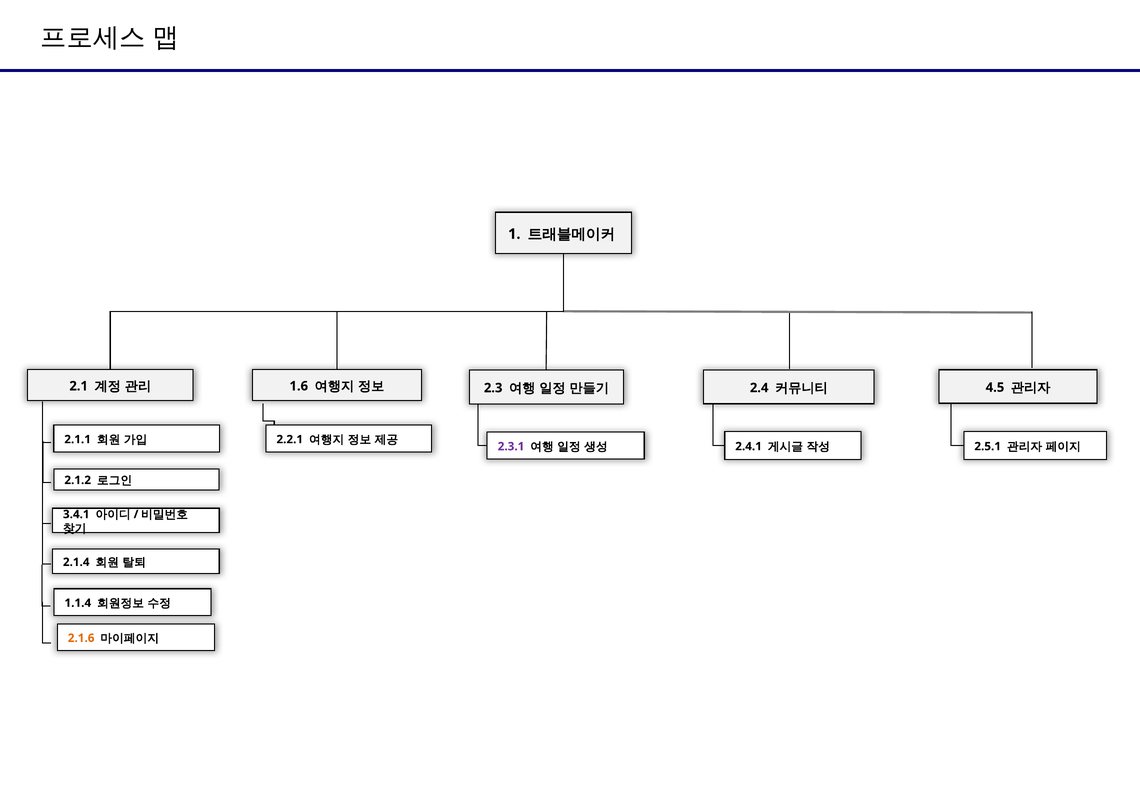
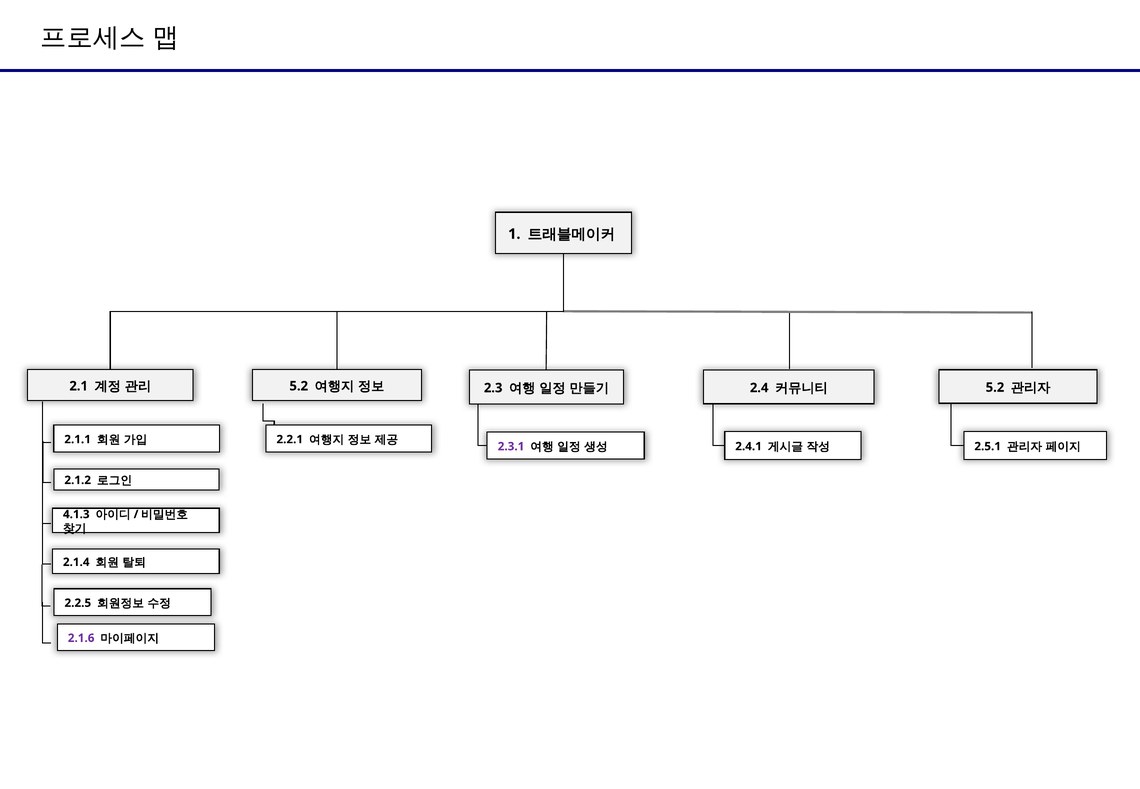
1.6: 1.6 -> 5.2 (299, 386)
4.5: 4.5 -> 5.2 (995, 388)
3.4.1: 3.4.1 -> 4.1.3 (76, 514)
1.1.4: 1.1.4 -> 2.2.5 (78, 603)
2.1.6 colour: orange -> purple (81, 638)
